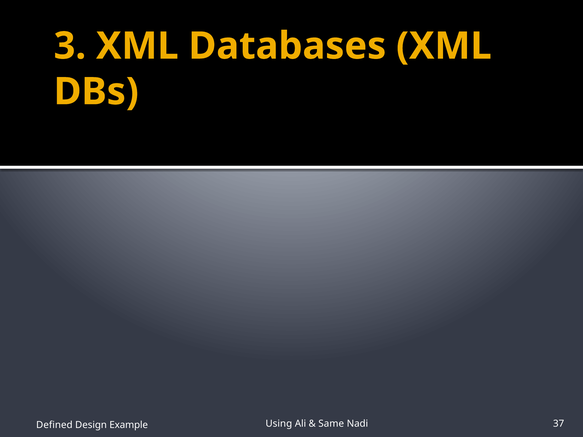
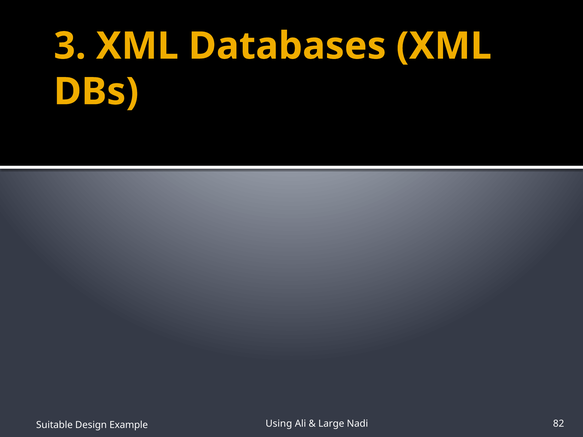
Same: Same -> Large (331, 424)
37: 37 -> 82 (559, 424)
Defined: Defined -> Suitable (54, 425)
